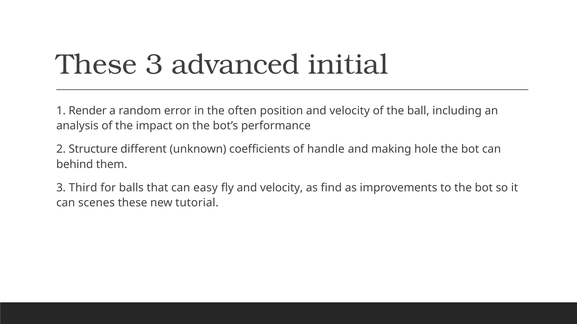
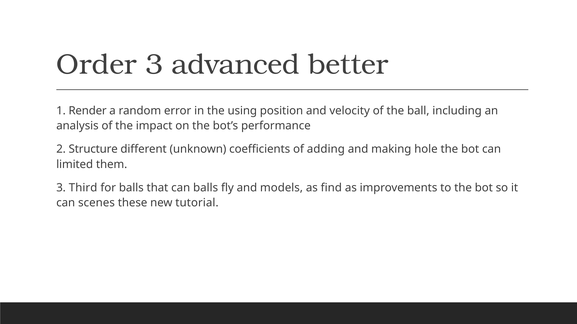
These: These -> Order (96, 65)
initial: initial -> better (348, 65)
often: often -> using (242, 111)
handle: handle -> adding (326, 149)
behind: behind -> limited (75, 165)
can easy: easy -> balls (206, 188)
fly and velocity: velocity -> models (281, 188)
